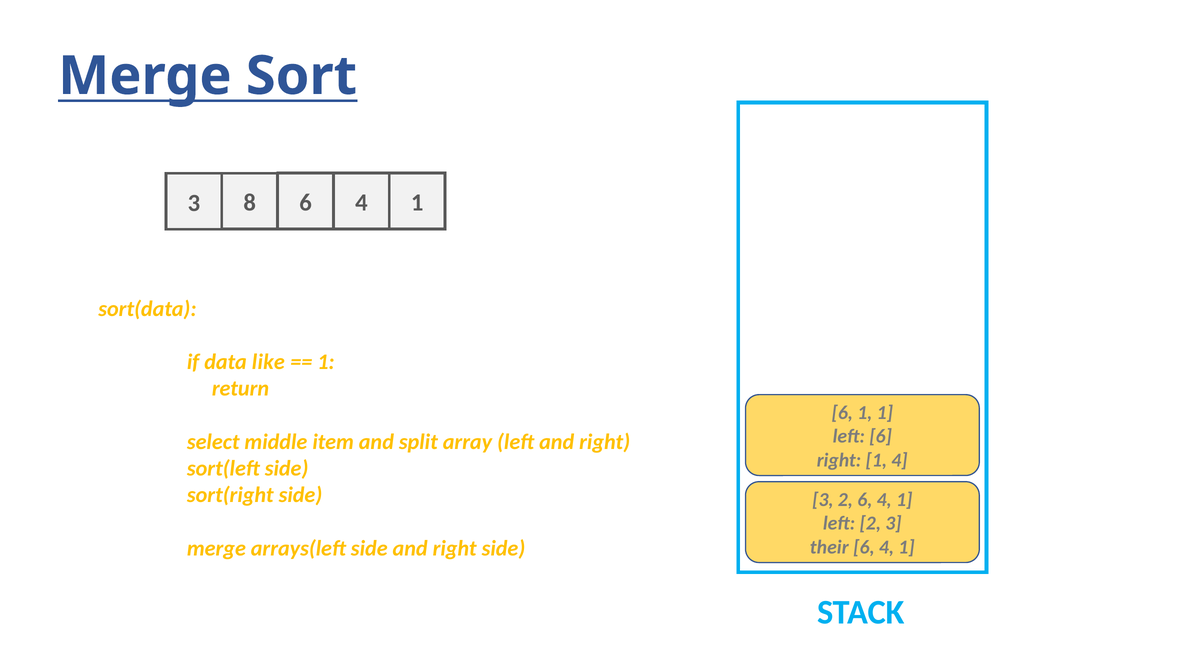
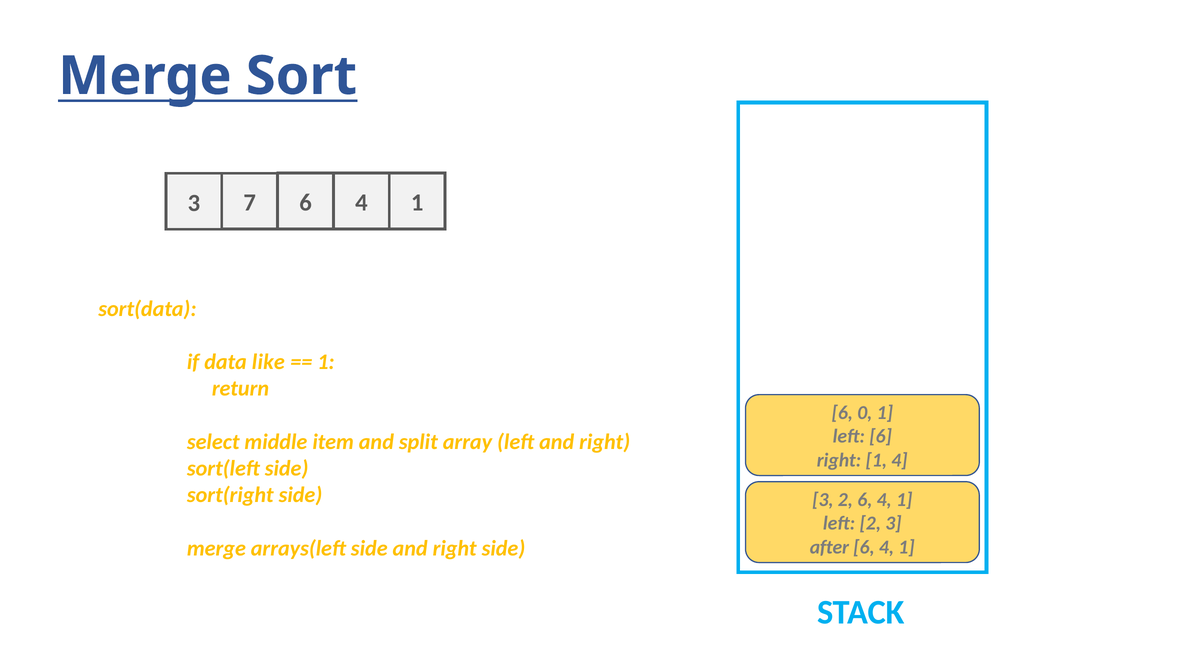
8: 8 -> 7 (250, 203)
6 1: 1 -> 0 (865, 412)
their: their -> after (829, 547)
